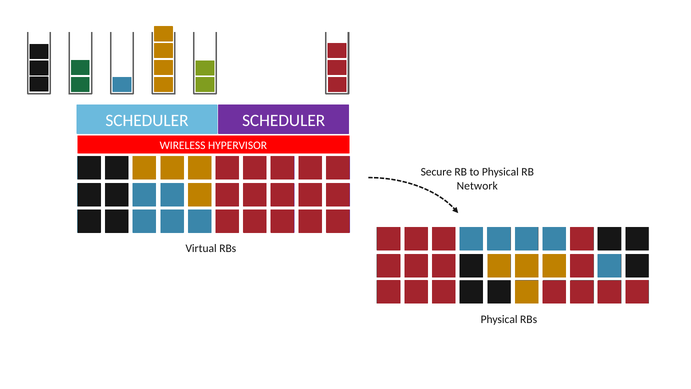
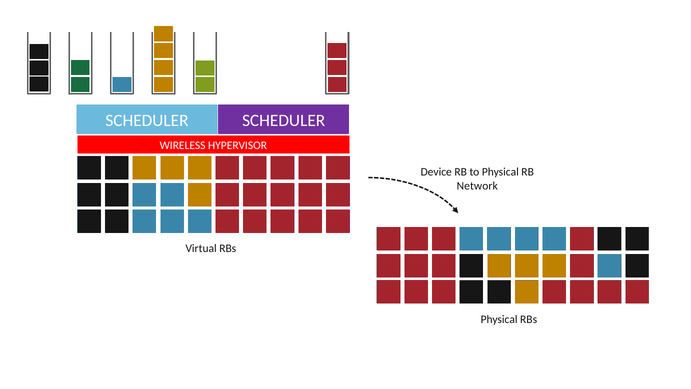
Secure: Secure -> Device (436, 172)
